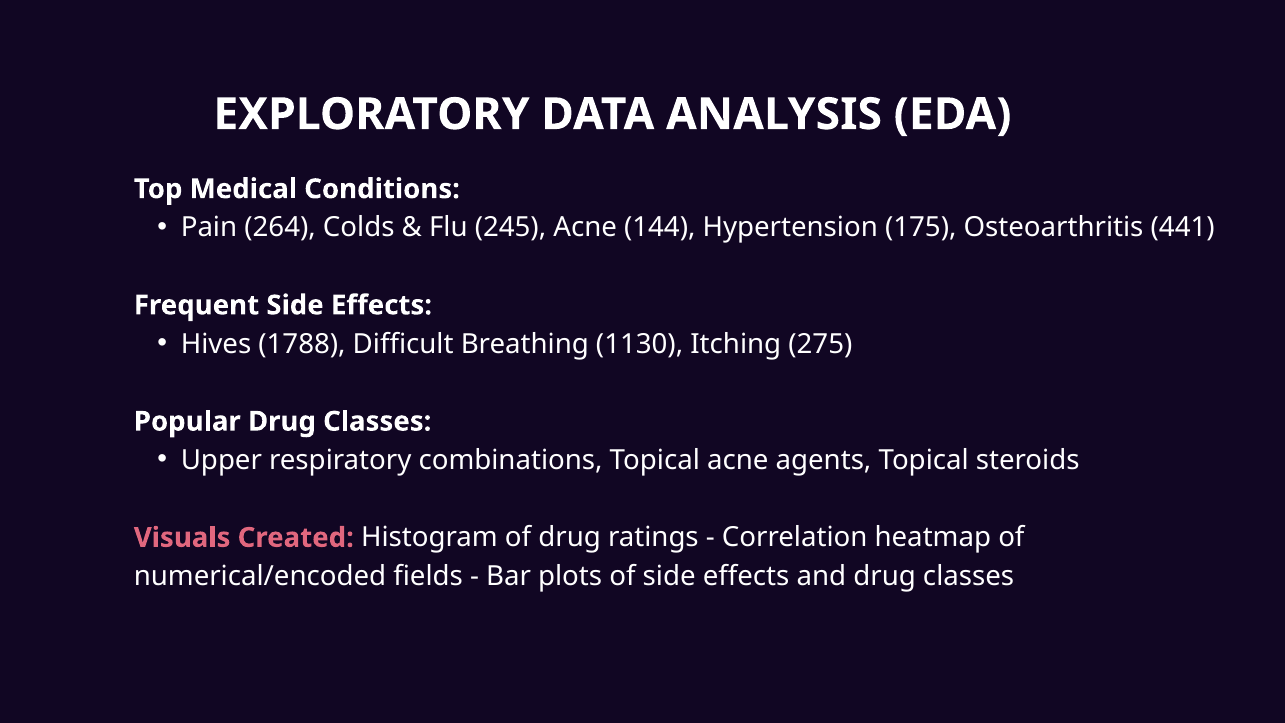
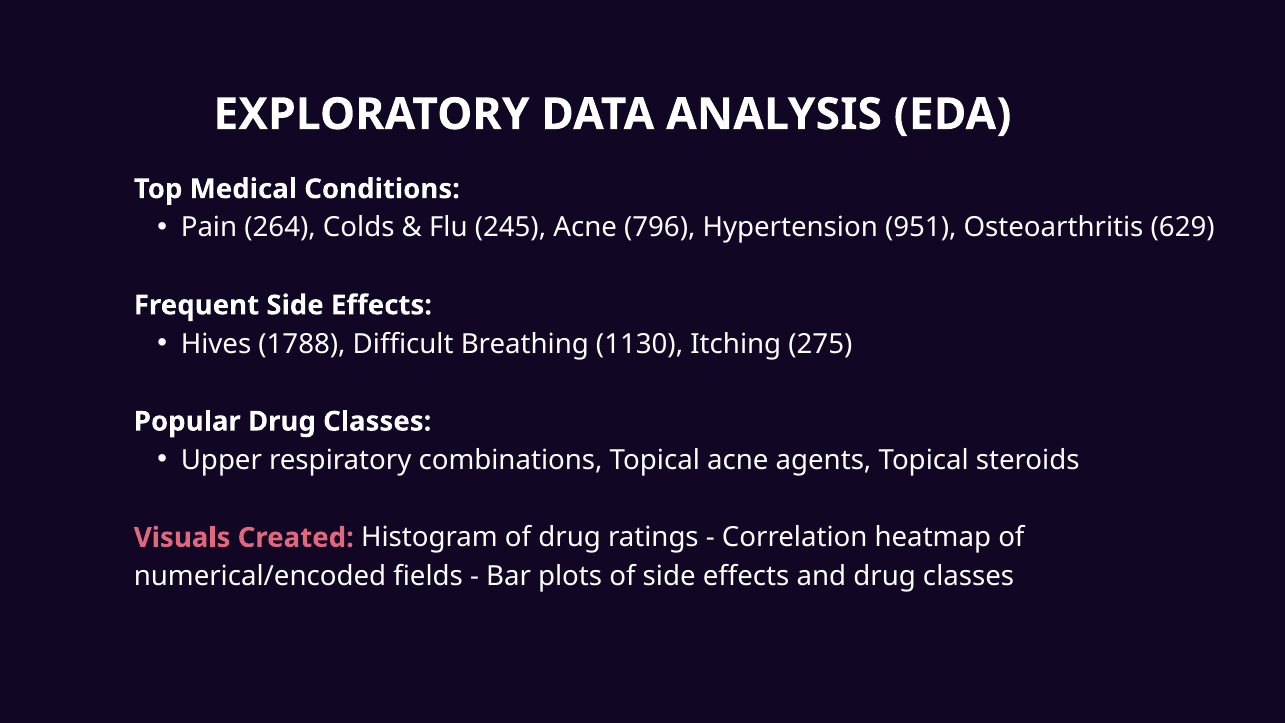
144: 144 -> 796 (660, 228)
175: 175 -> 951 (921, 228)
441: 441 -> 629 (1183, 228)
